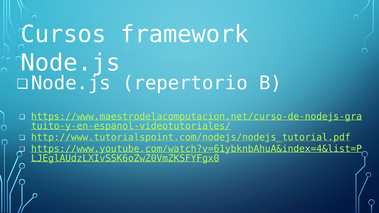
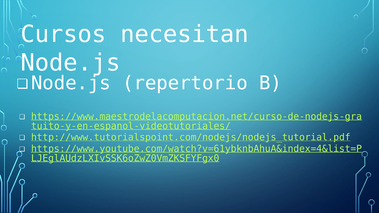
framework: framework -> necesitan (185, 34)
